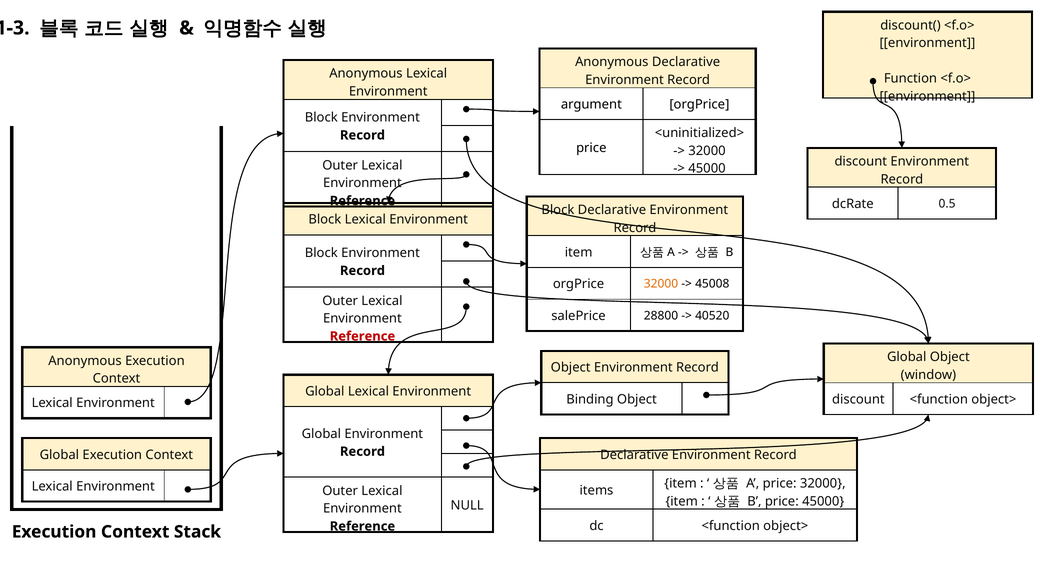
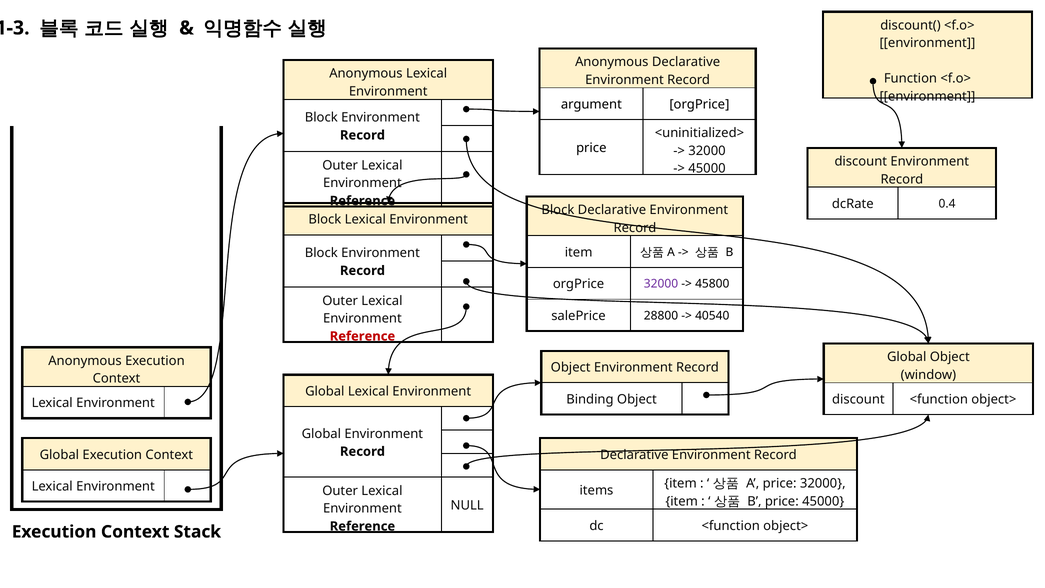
0.5: 0.5 -> 0.4 (947, 204)
32000 colour: orange -> purple (661, 284)
45008: 45008 -> 45800 (712, 284)
40520: 40520 -> 40540 (712, 316)
